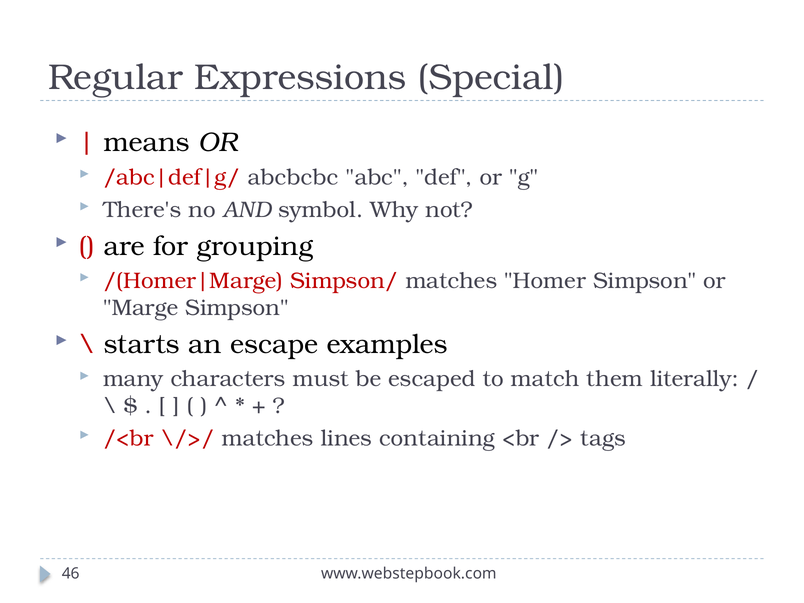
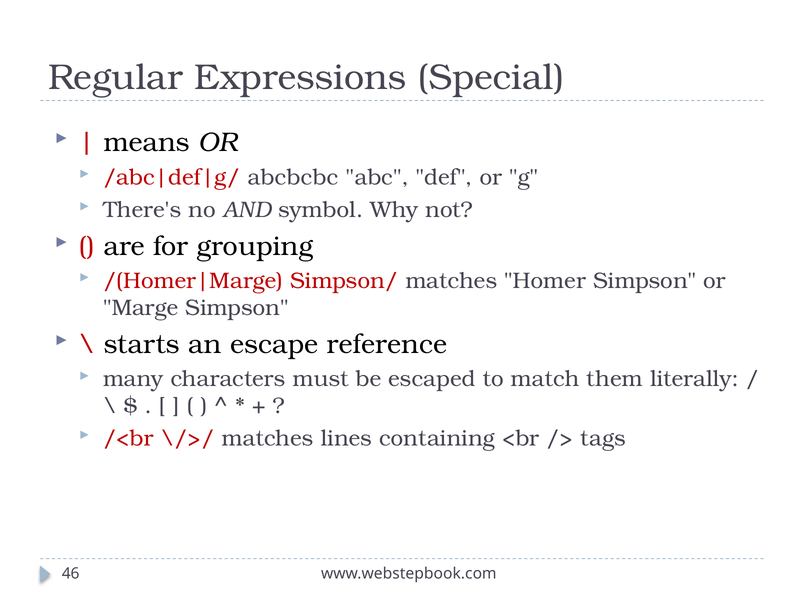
examples: examples -> reference (387, 344)
